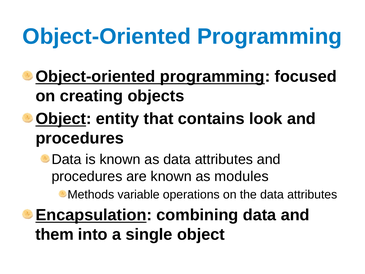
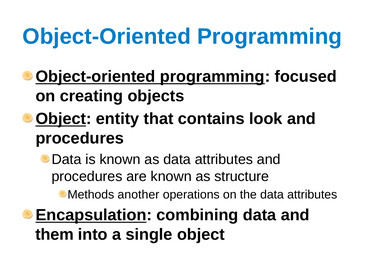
modules: modules -> structure (242, 176)
variable: variable -> another (138, 194)
